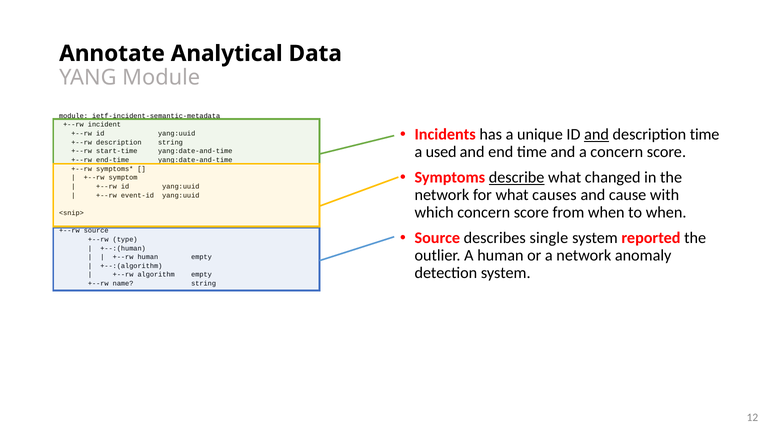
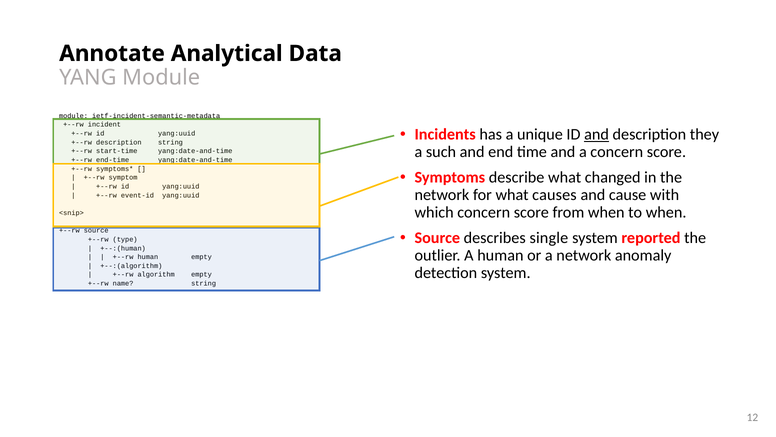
description time: time -> they (704, 134)
used: used -> such (441, 152)
describe underline: present -> none (517, 177)
